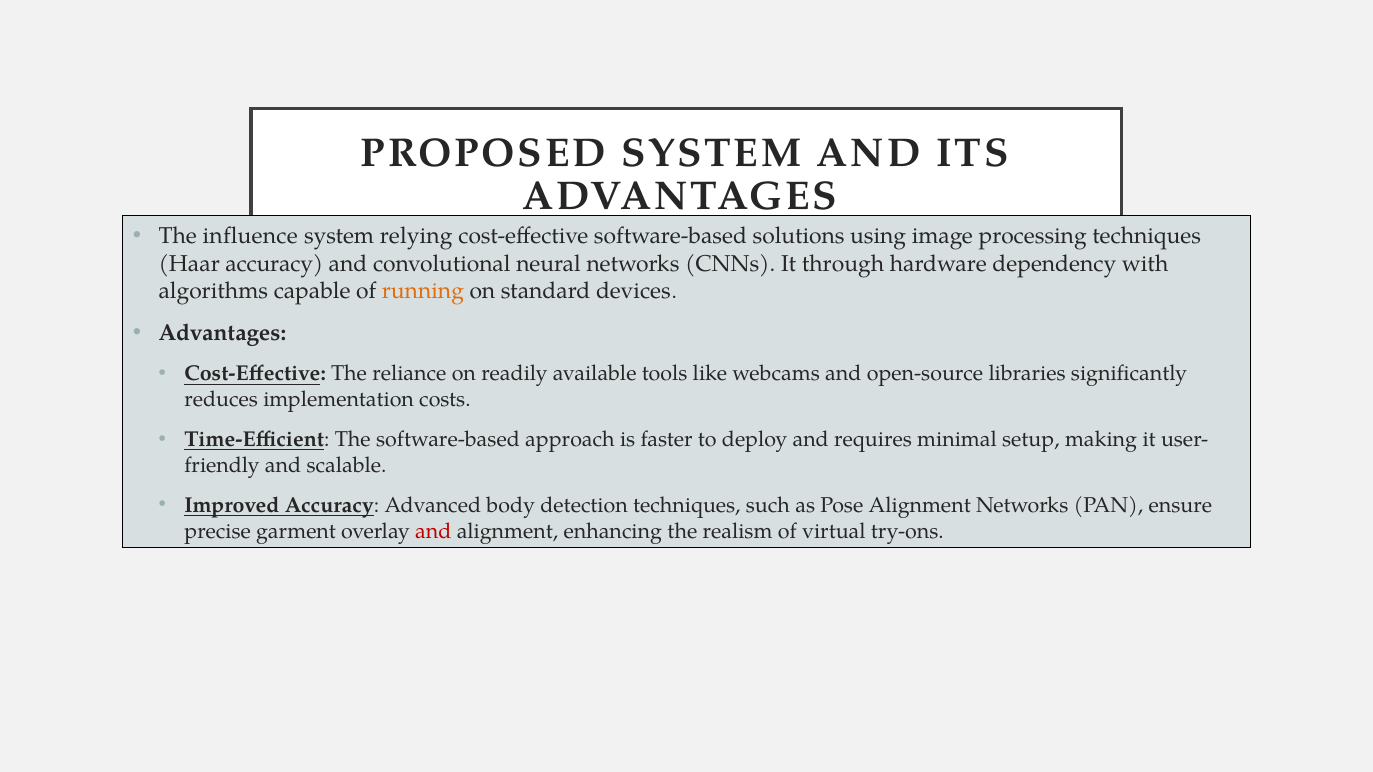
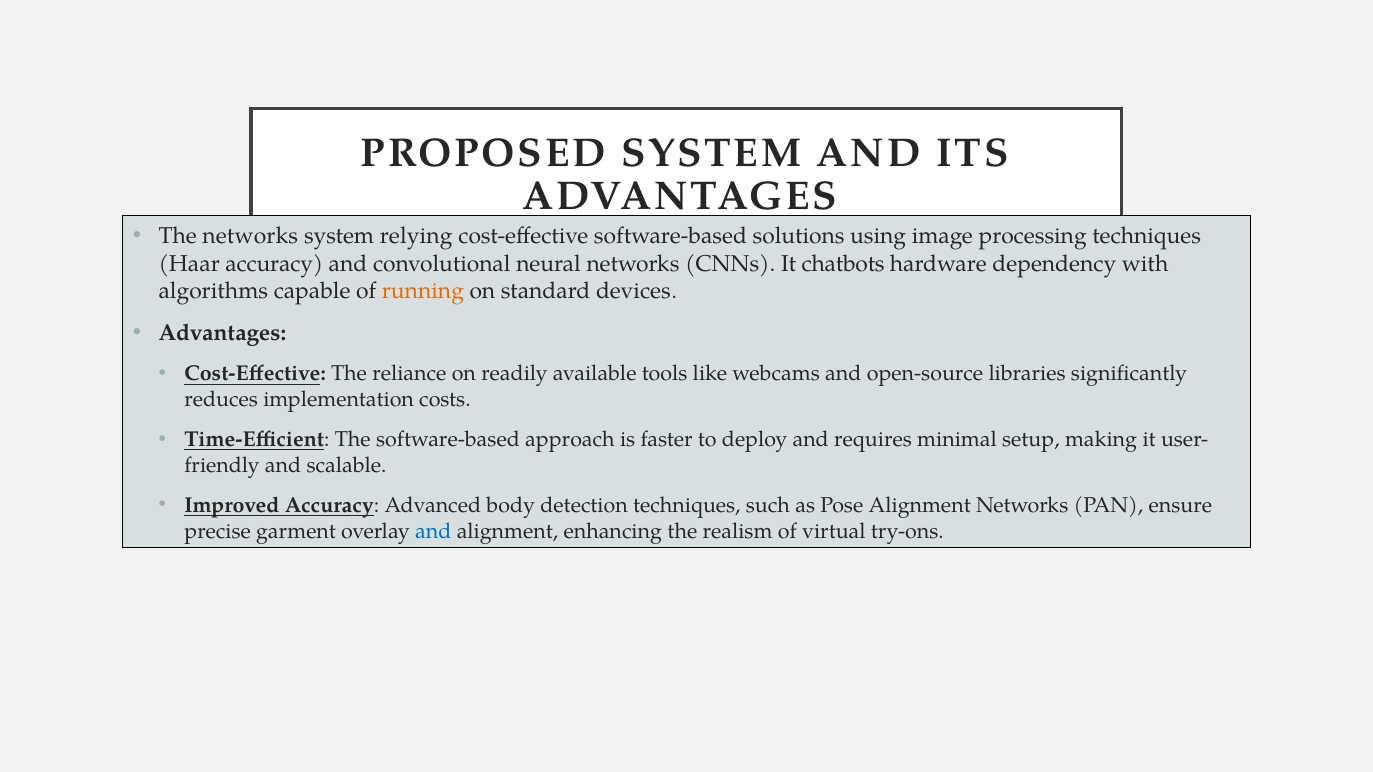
The influence: influence -> networks (250, 236)
through: through -> chatbots (843, 264)
and colour: red -> blue (433, 531)
